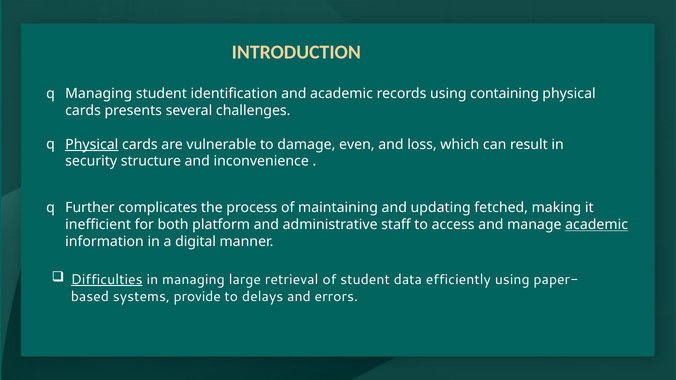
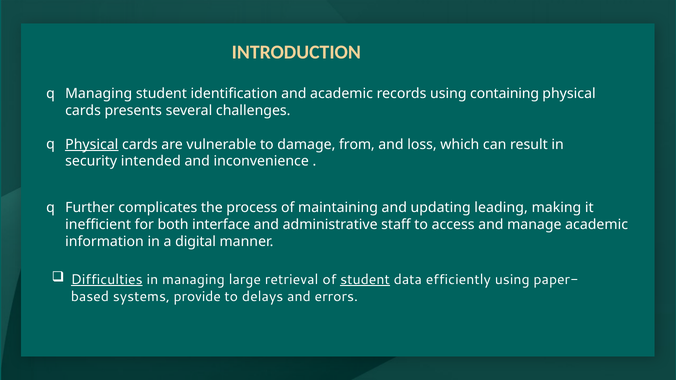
even: even -> from (357, 144)
structure: structure -> intended (151, 161)
fetched: fetched -> leading (501, 208)
platform: platform -> interface (221, 225)
academic underline: present -> none (597, 225)
student underline: none -> present (365, 280)
